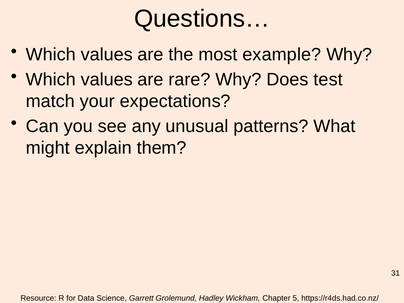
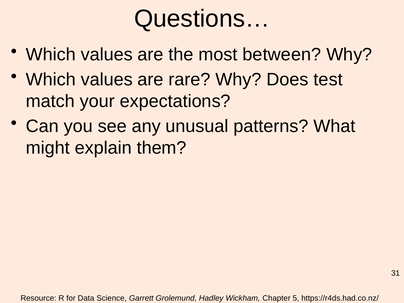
example: example -> between (282, 54)
